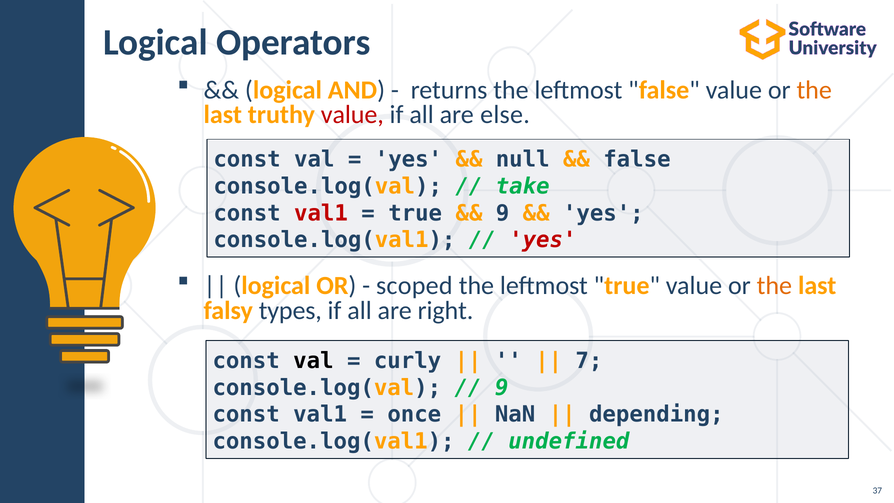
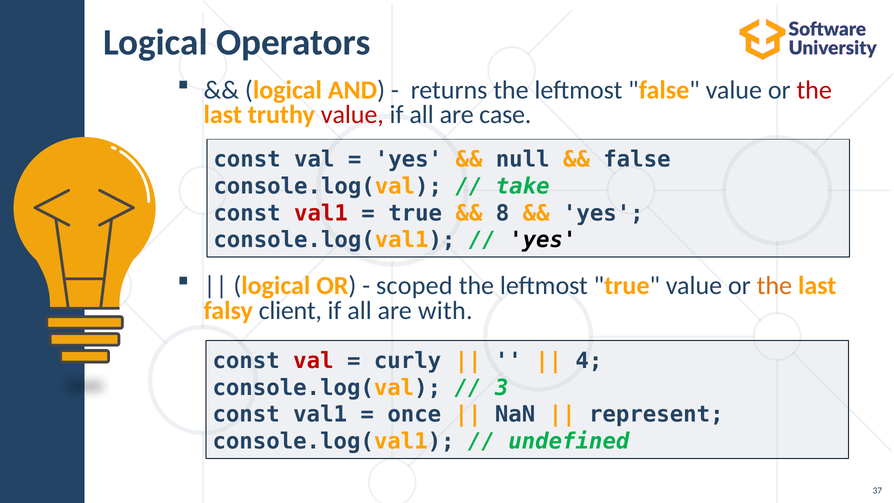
the colour: orange -> red (814, 90)
else: else -> case (505, 115)
9: 9 -> 8 (503, 213)
yes colour: red -> black (543, 240)
types: types -> client (290, 311)
right: right -> with (445, 311)
val colour: black -> red (313, 361)
7: 7 -> 4 (589, 361)
9: 9 -> 3 (502, 388)
depending: depending -> represent (656, 414)
